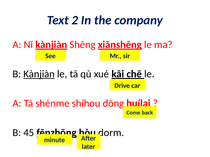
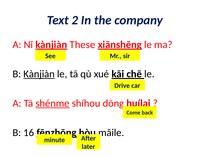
Shēng: Shēng -> These (82, 45)
shénme underline: none -> present (52, 104)
45: 45 -> 16 (29, 133)
dorm: dorm -> mǎile (111, 133)
